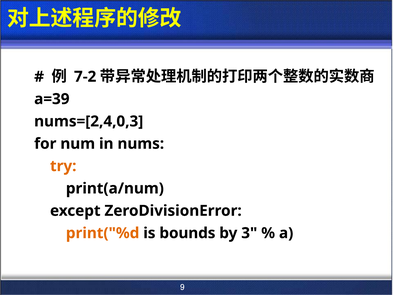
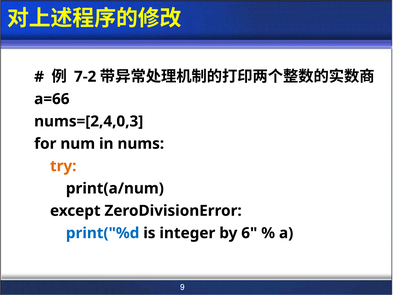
a=39: a=39 -> a=66 (52, 99)
print("%d colour: orange -> blue (103, 233)
bounds: bounds -> integer (187, 233)
3: 3 -> 6 (249, 233)
